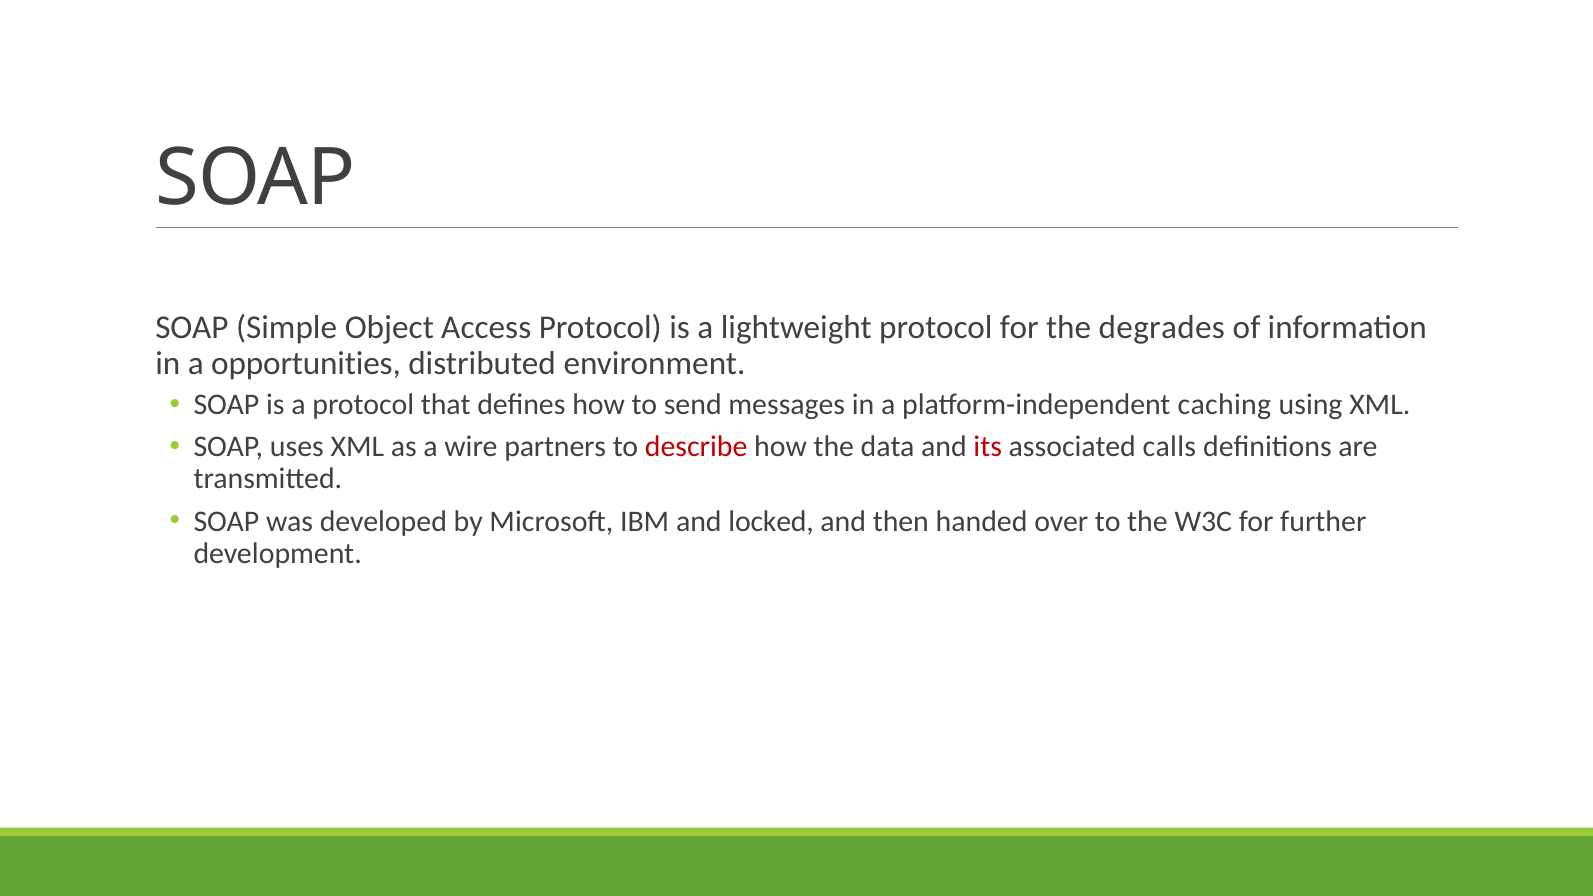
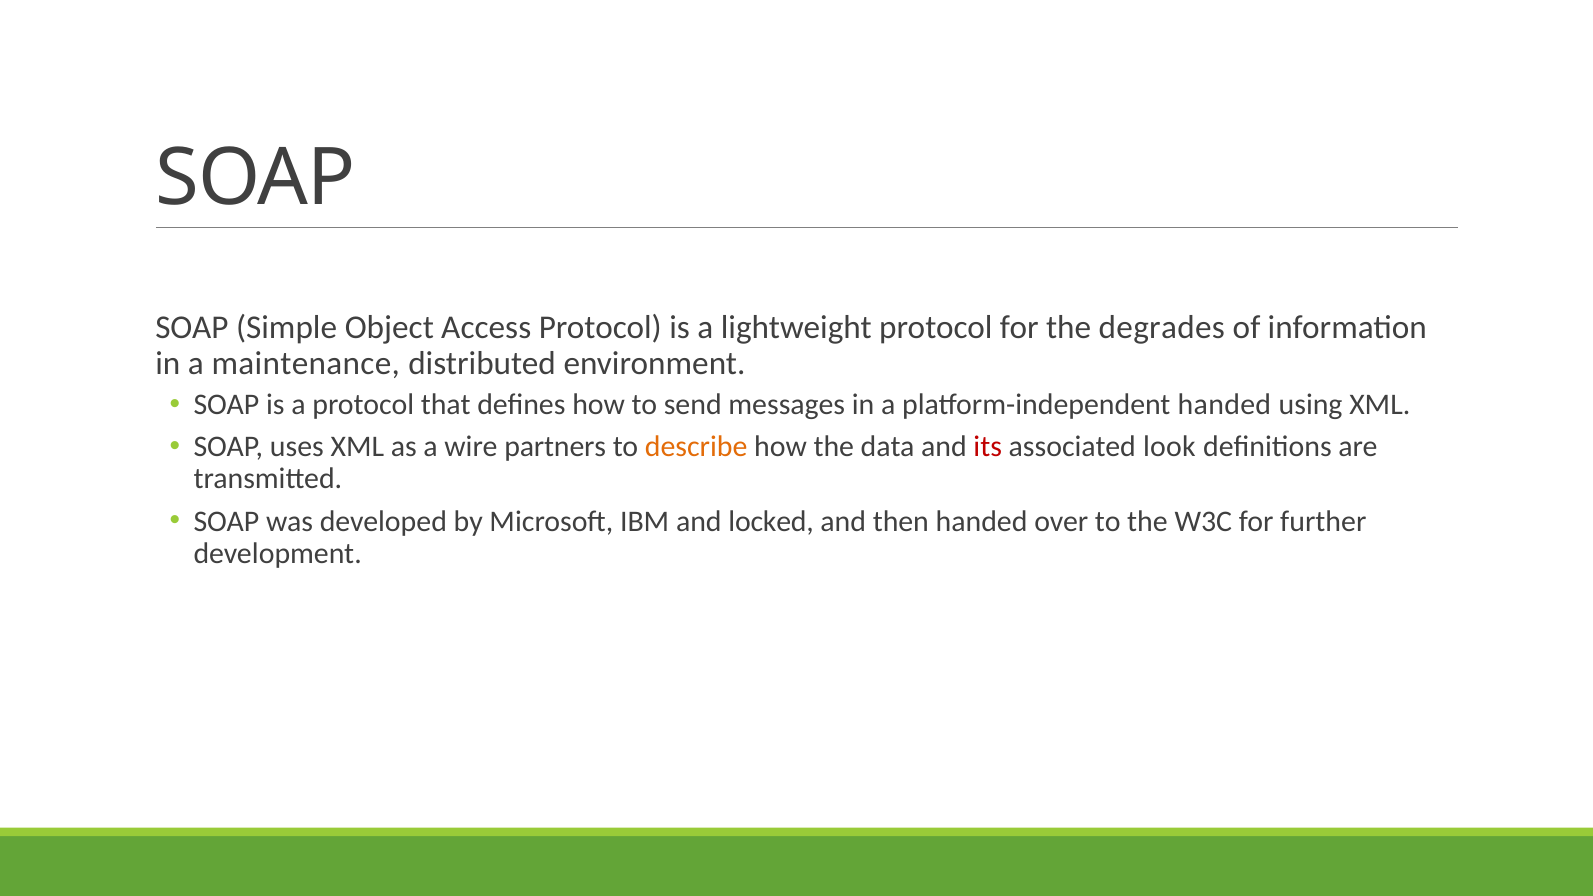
opportunities: opportunities -> maintenance (306, 364)
platform-independent caching: caching -> handed (1224, 405)
describe colour: red -> orange (696, 447)
calls: calls -> look (1169, 447)
